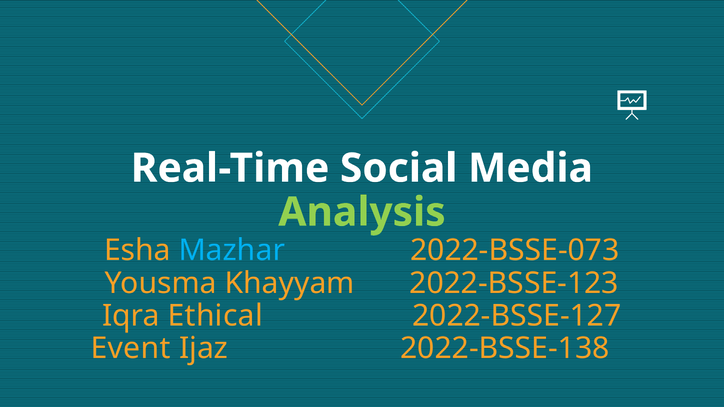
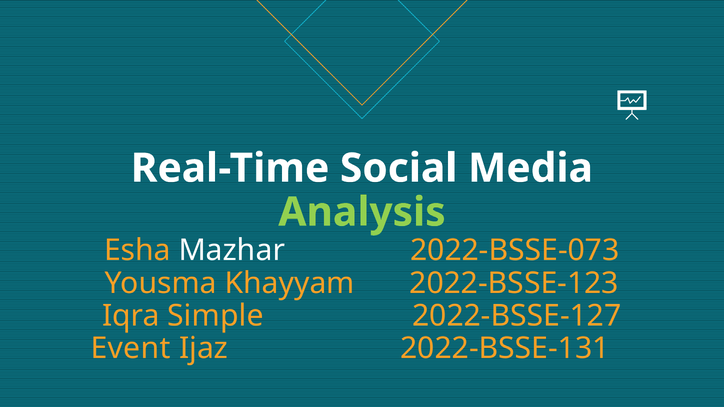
Mazhar colour: light blue -> white (232, 251)
Ethical: Ethical -> Simple (215, 316)
2022-BSSE-138: 2022-BSSE-138 -> 2022-BSSE-131 (505, 348)
